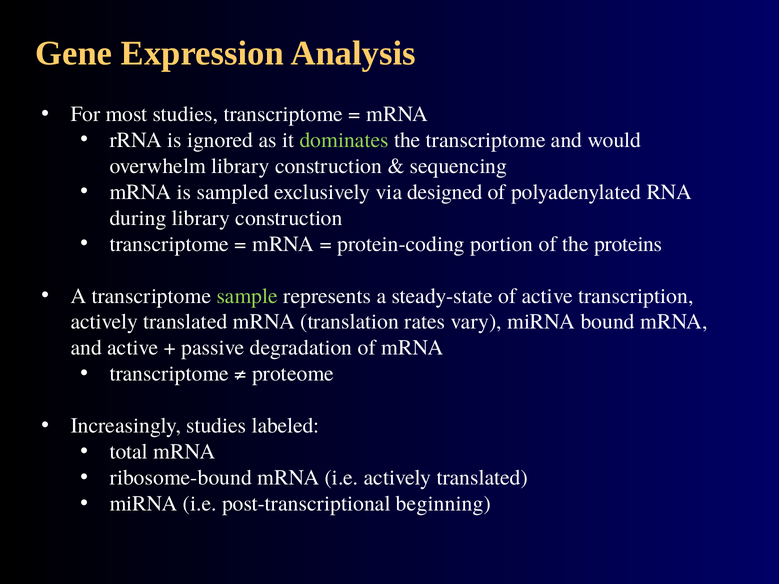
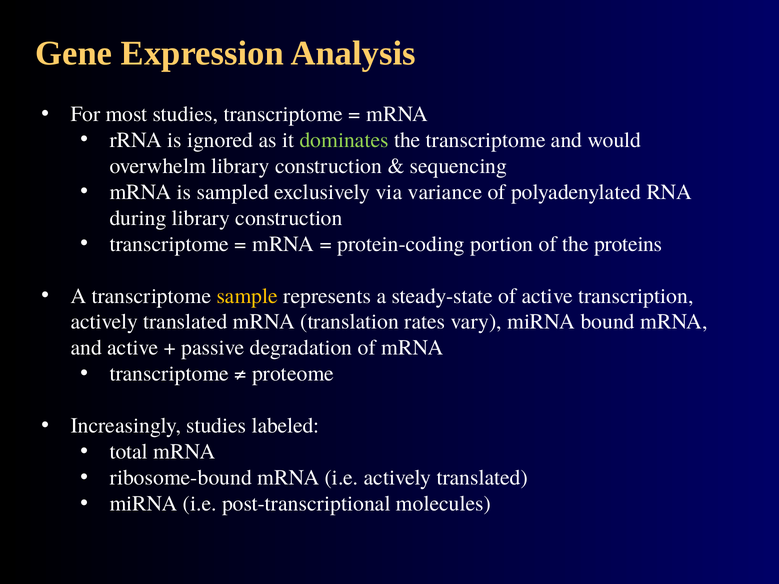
designed: designed -> variance (445, 192)
sample colour: light green -> yellow (247, 296)
beginning: beginning -> molecules (443, 504)
